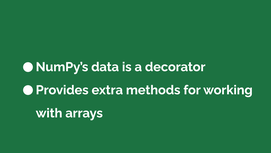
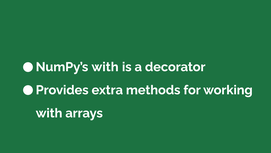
data: data -> with (105, 67)
